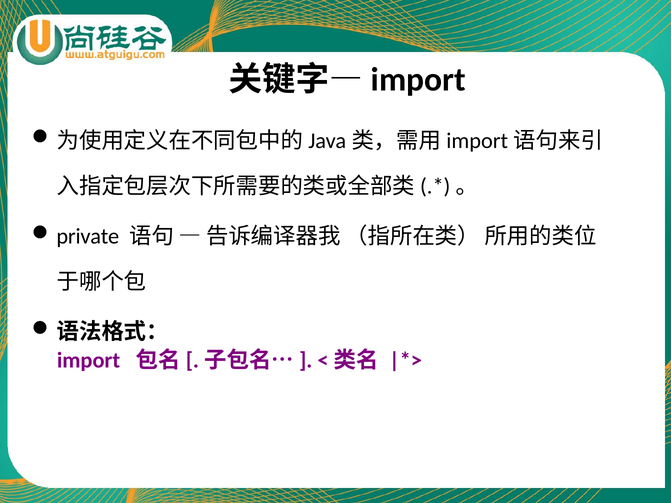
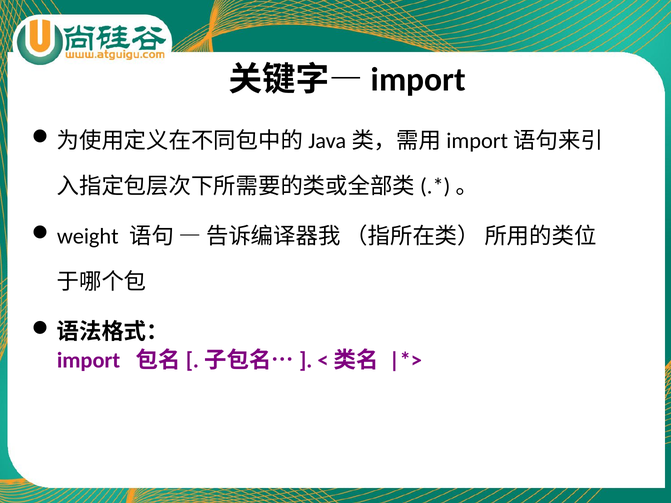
private: private -> weight (88, 237)
